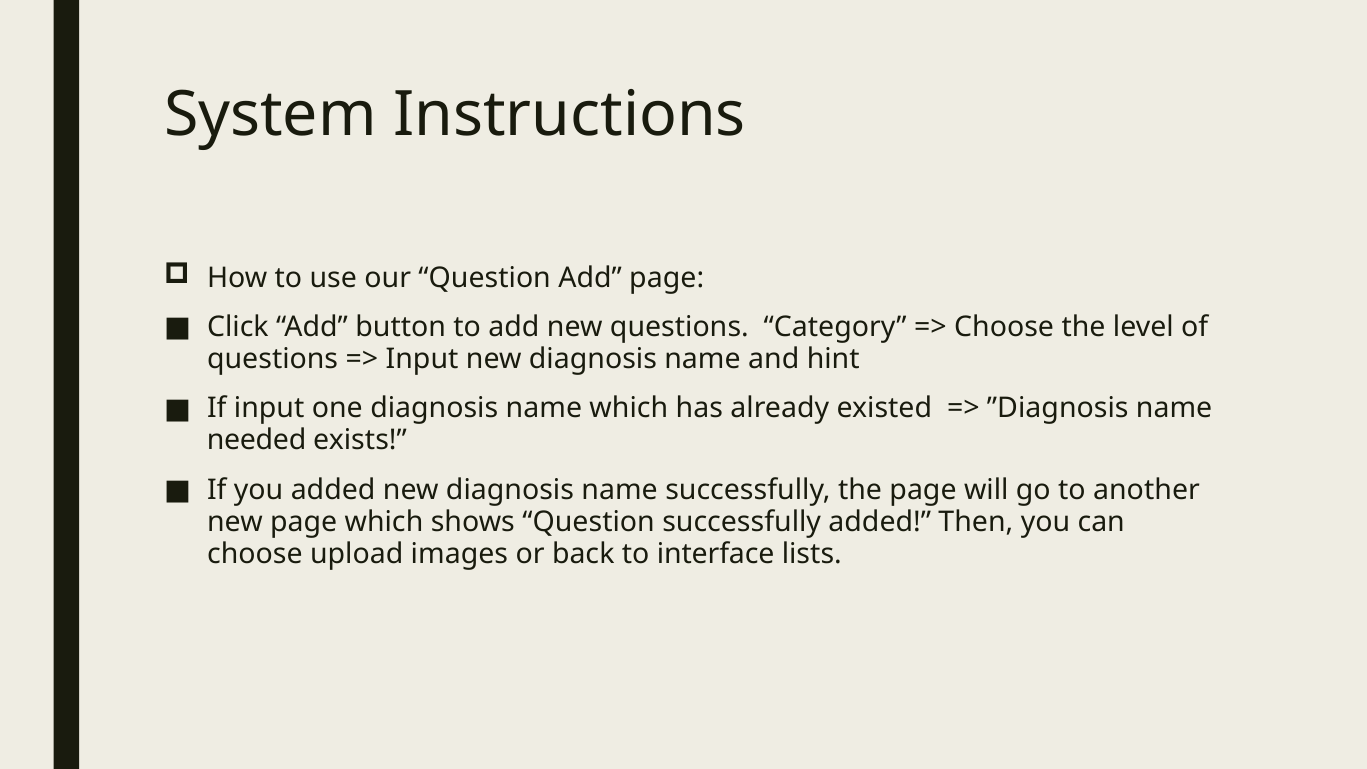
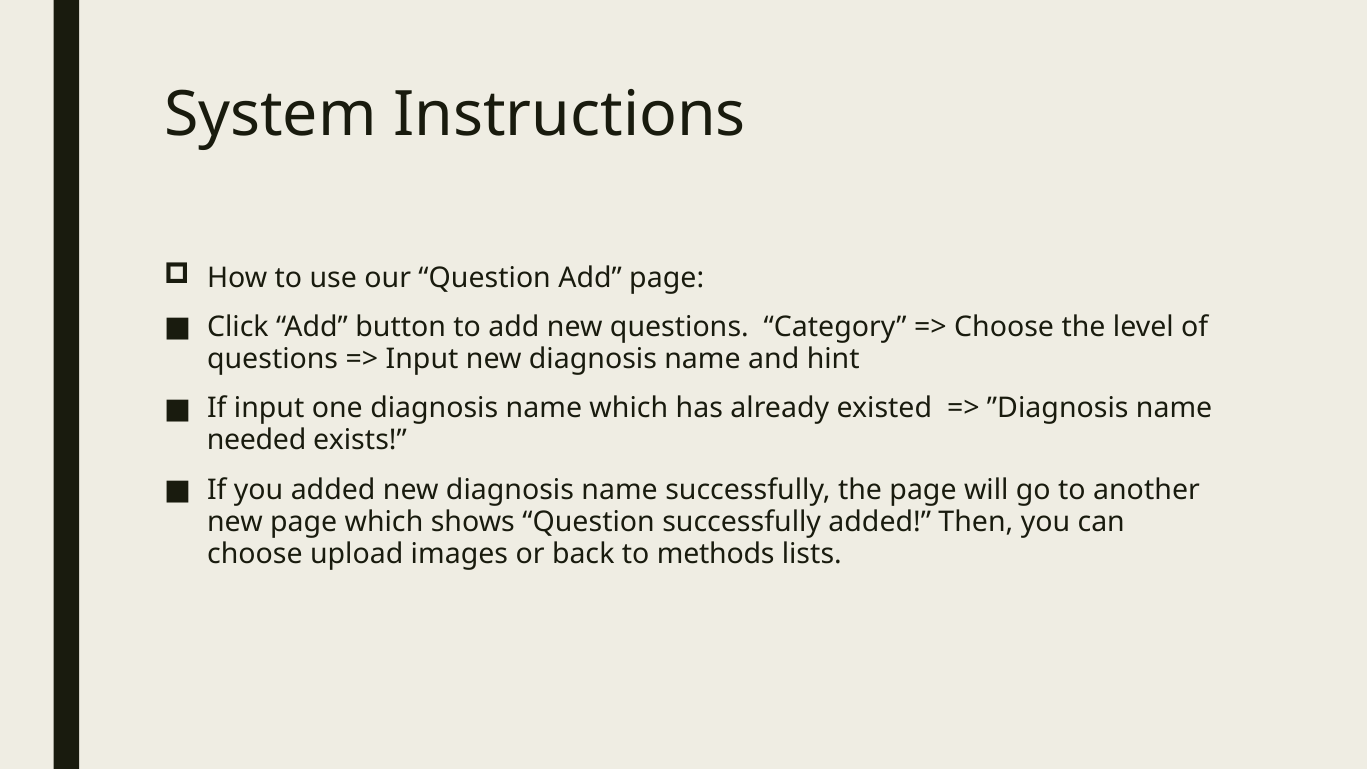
interface: interface -> methods (716, 554)
